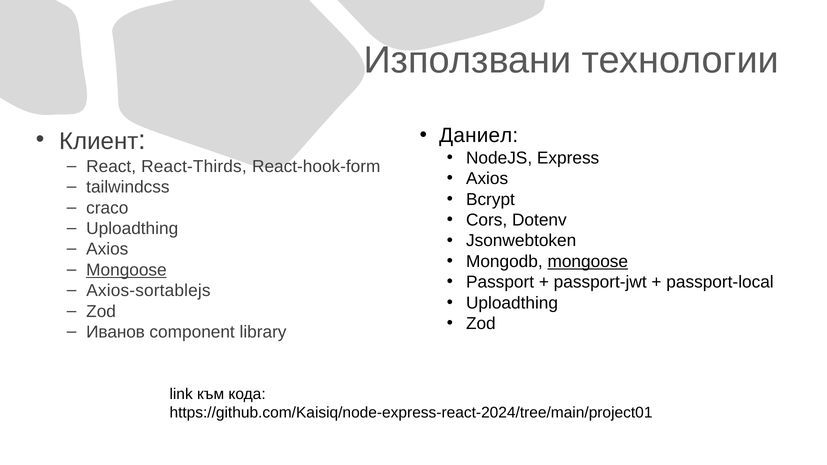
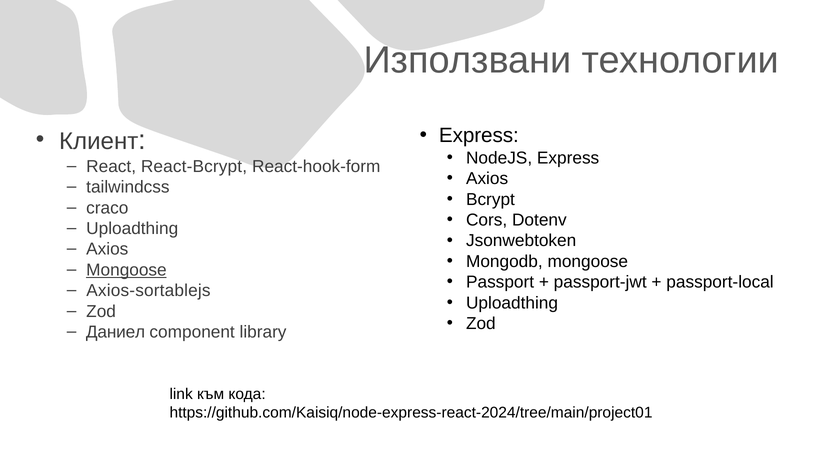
Даниел: Даниел -> Express (479, 136)
React-Thirds: React-Thirds -> React-Bcrypt (194, 167)
mongoose underline: present -> none (588, 262)
Иванов: Иванов -> Даниел (116, 332)
